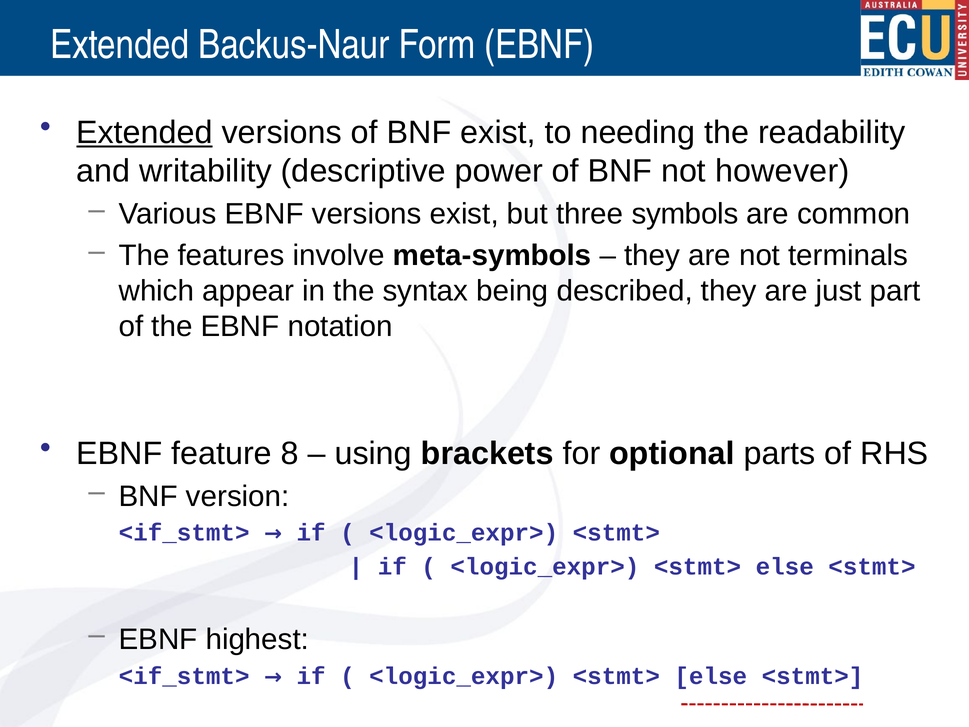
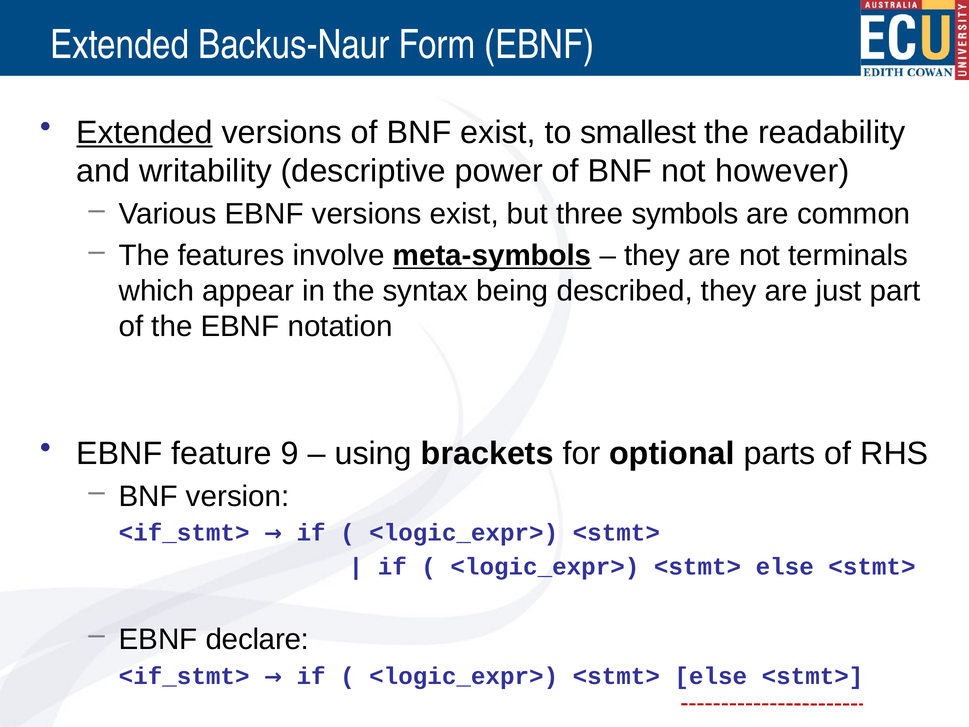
needing: needing -> smallest (638, 132)
meta-symbols underline: none -> present (492, 256)
8: 8 -> 9 (290, 453)
highest: highest -> declare (257, 639)
